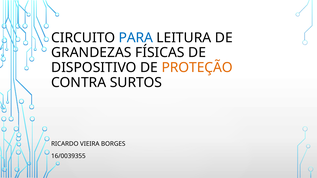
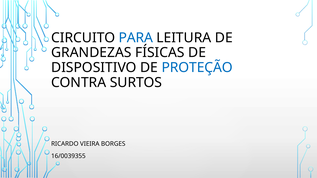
PROTEÇÃO colour: orange -> blue (197, 68)
